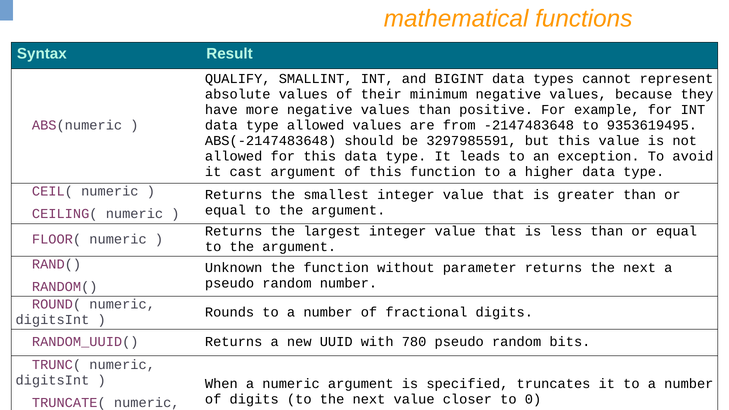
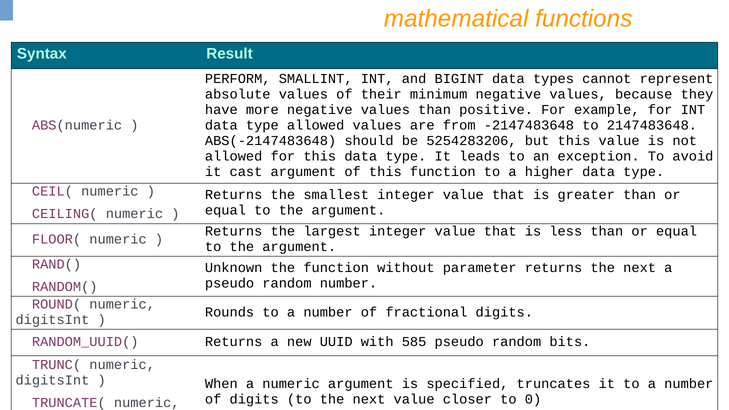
QUALIFY: QUALIFY -> PERFORM (238, 79)
9353619495: 9353619495 -> 2147483648 (652, 125)
3297985591: 3297985591 -> 5254283206 (472, 141)
780: 780 -> 585 (414, 342)
